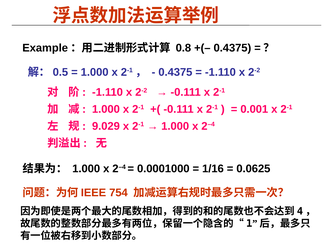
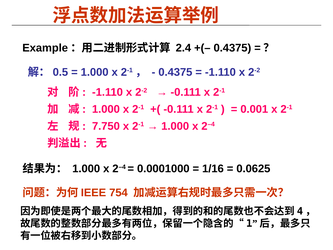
0.8: 0.8 -> 2.4 (183, 48)
9.029: 9.029 -> 7.750 (106, 126)
